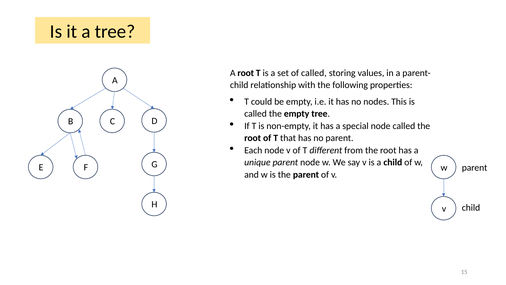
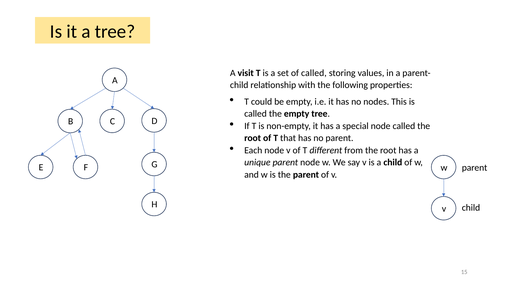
A root: root -> visit (246, 73)
